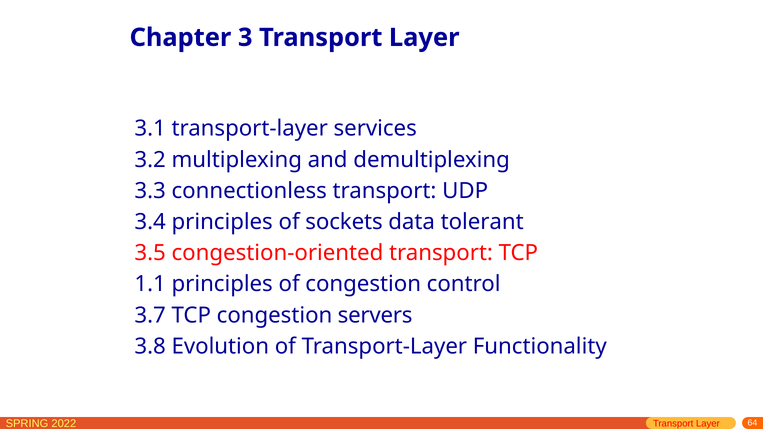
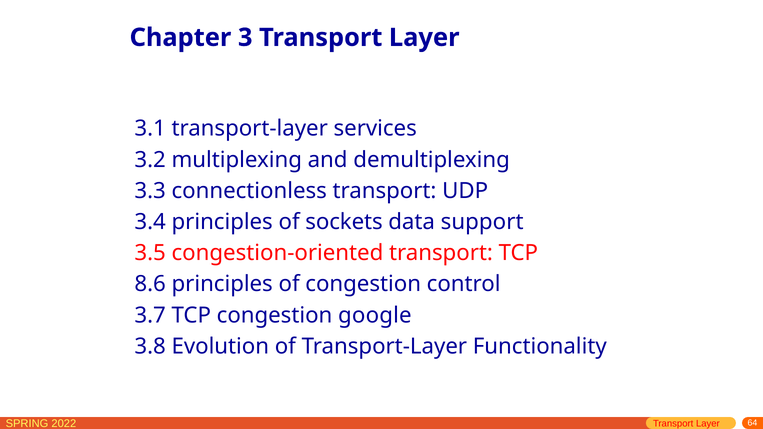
tolerant: tolerant -> support (482, 222)
1.1: 1.1 -> 8.6 (150, 284)
servers: servers -> google (375, 315)
